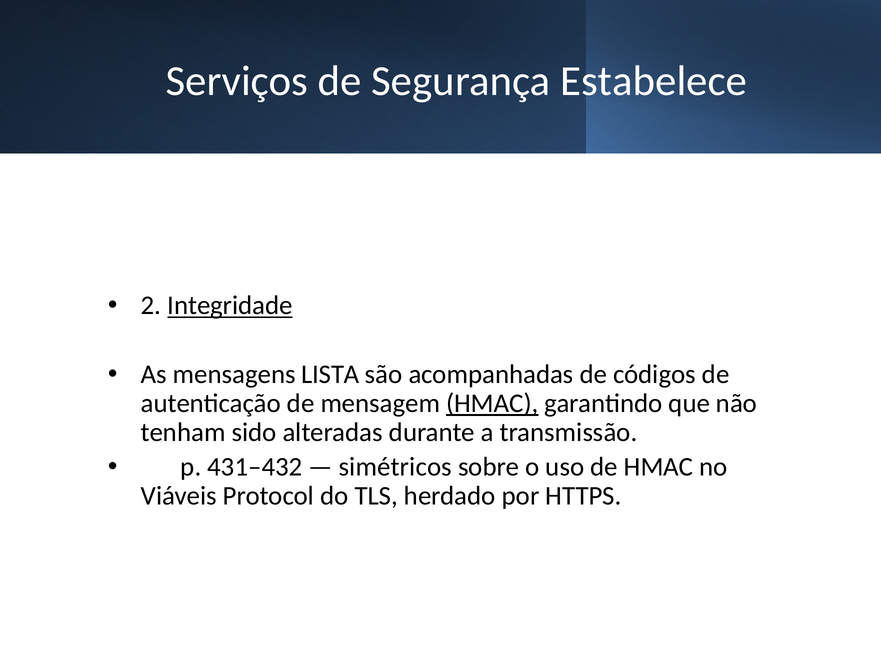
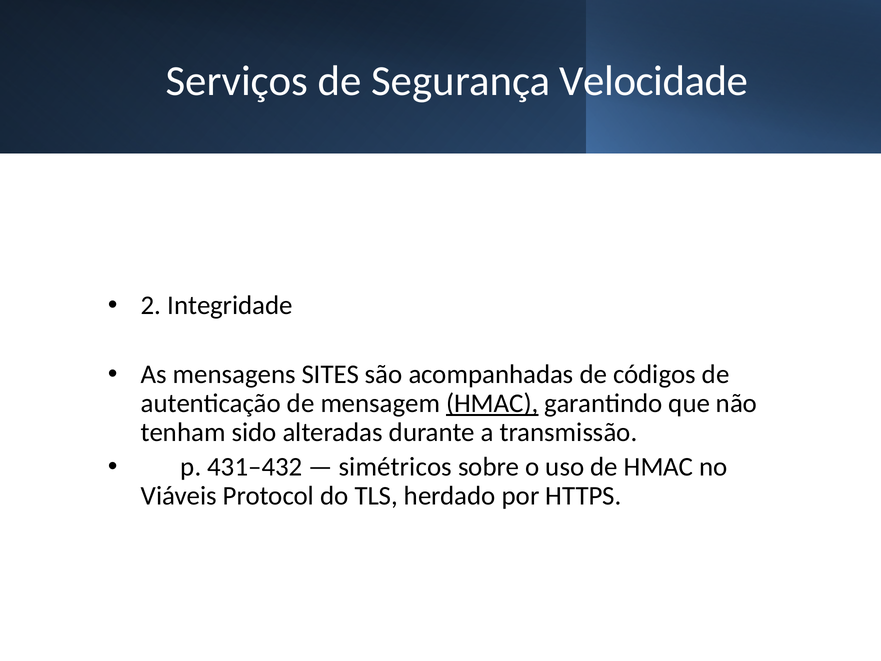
Estabelece: Estabelece -> Velocidade (654, 81)
Integridade underline: present -> none (230, 305)
LISTA: LISTA -> SITES (330, 374)
